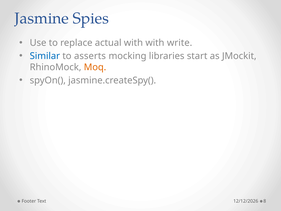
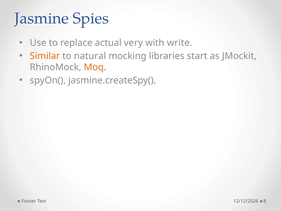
actual with: with -> very (133, 43)
Similar colour: blue -> orange (45, 56)
asserts: asserts -> natural (90, 56)
